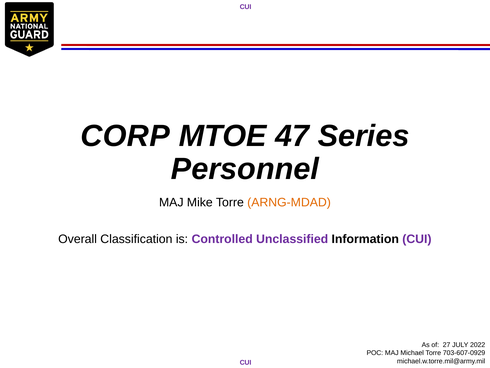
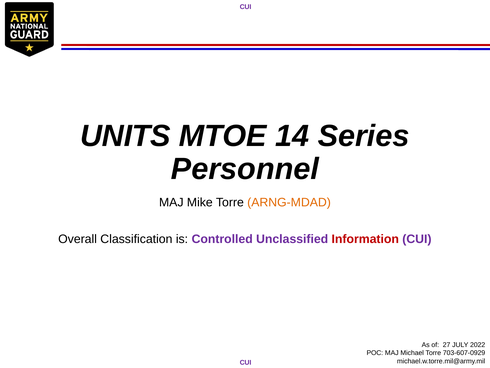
CORP: CORP -> UNITS (125, 136)
47: 47 -> 14 (292, 136)
Information colour: black -> red (365, 239)
